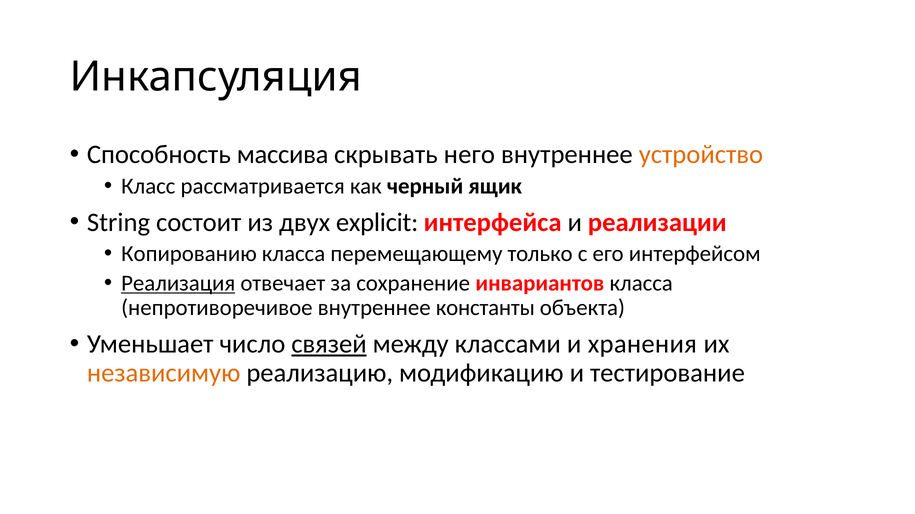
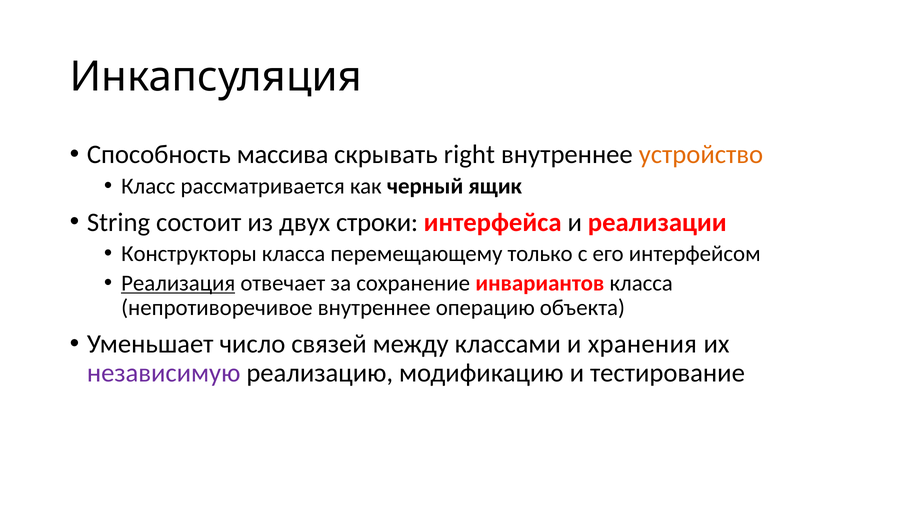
него: него -> right (469, 155)
explicit: explicit -> строки (377, 223)
Копированию: Копированию -> Конструкторы (189, 254)
константы: константы -> операцию (485, 308)
связей underline: present -> none (329, 344)
независимую colour: orange -> purple (164, 373)
